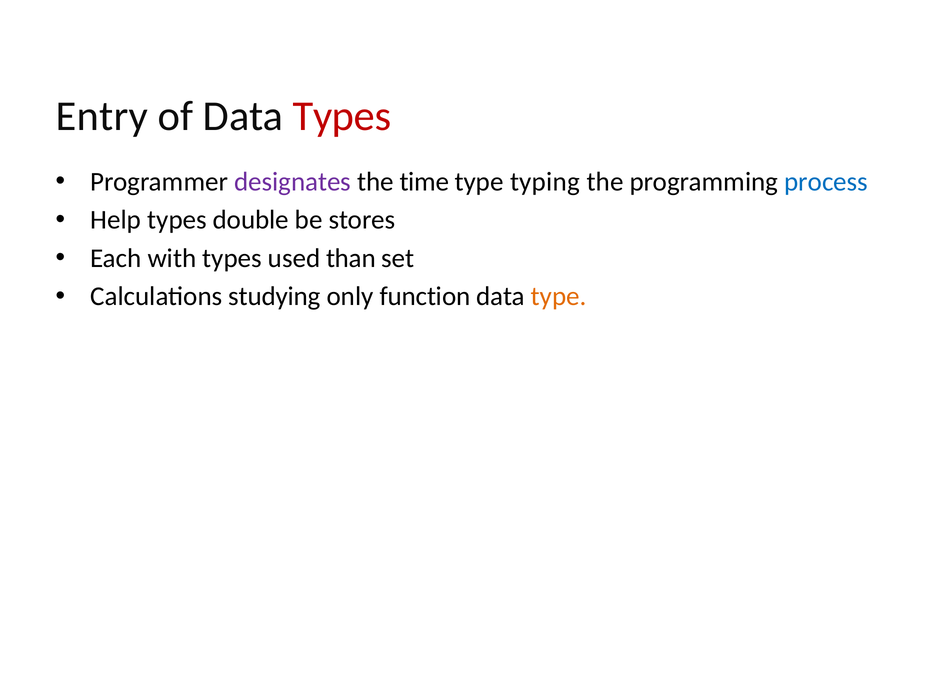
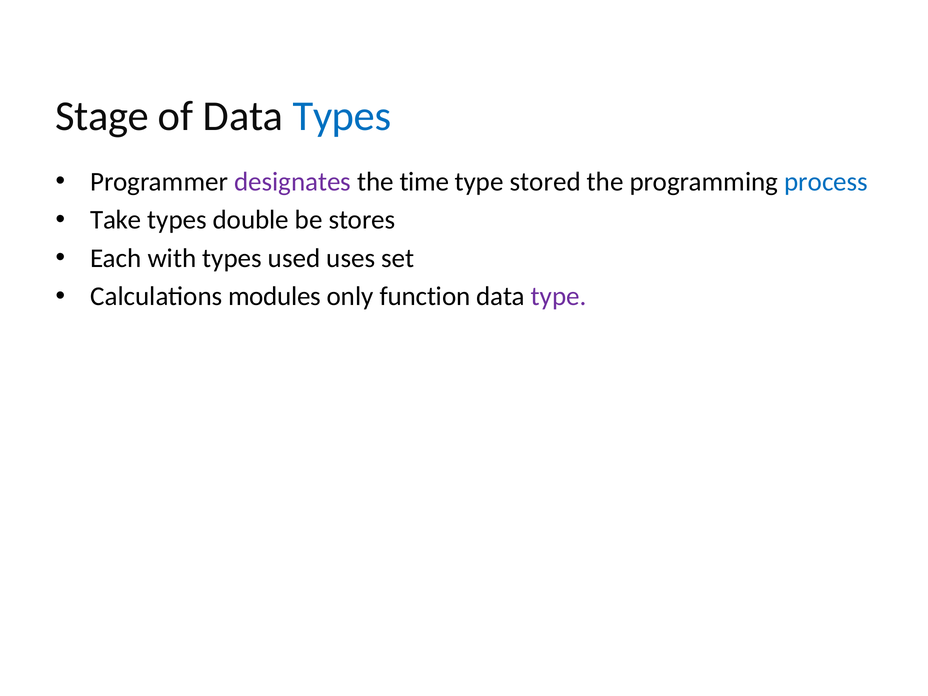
Entry: Entry -> Stage (102, 116)
Types colour: red -> blue (342, 116)
typing: typing -> stored (545, 182)
Help: Help -> Take (116, 220)
than: than -> uses (351, 258)
studying: studying -> modules (275, 296)
type colour: orange -> purple (559, 296)
